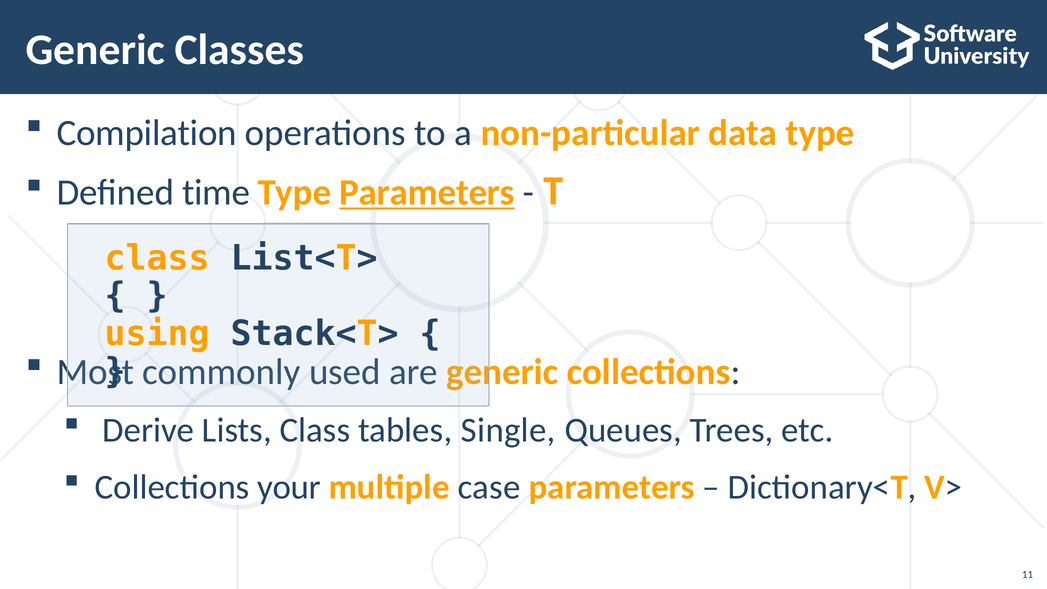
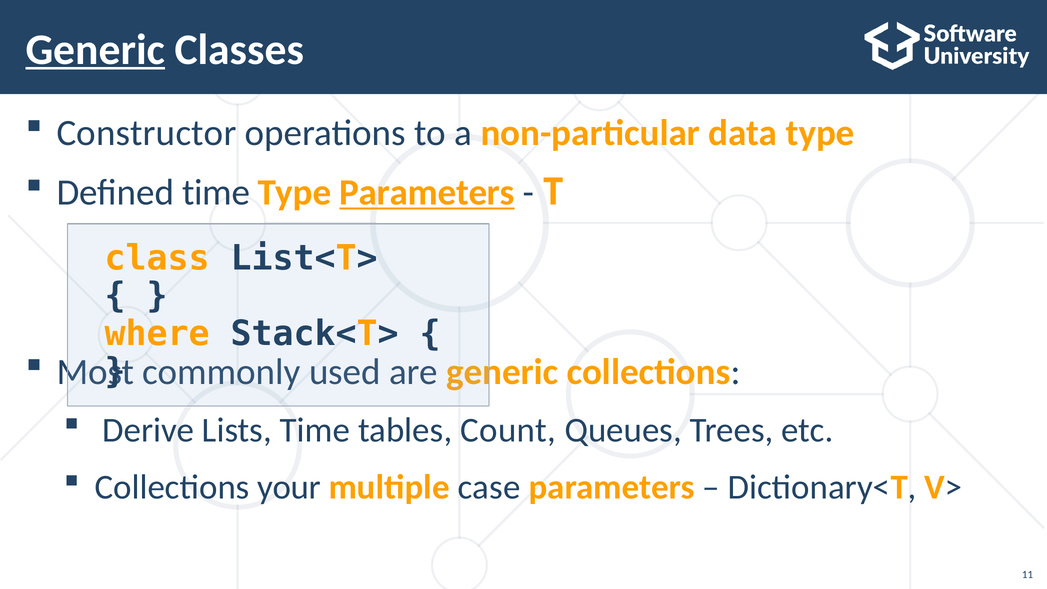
Generic underline: none -> present (95, 50)
Compilation: Compilation -> Constructor (147, 133)
using: using -> where (157, 334)
Lists Class: Class -> Time (315, 430)
Single: Single -> Count (508, 430)
